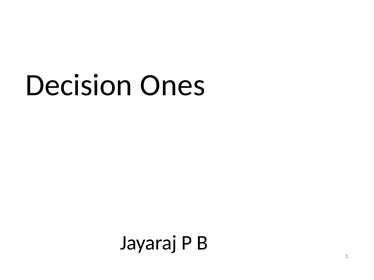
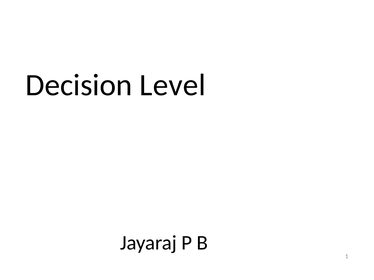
Ones: Ones -> Level (173, 85)
